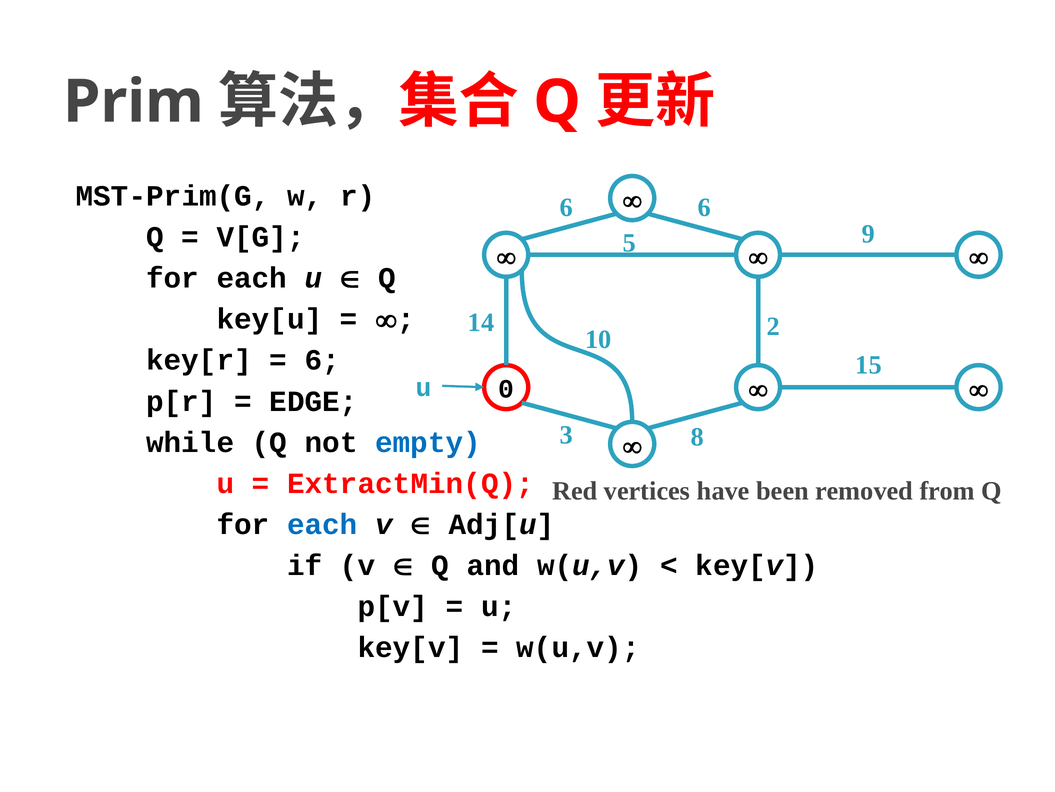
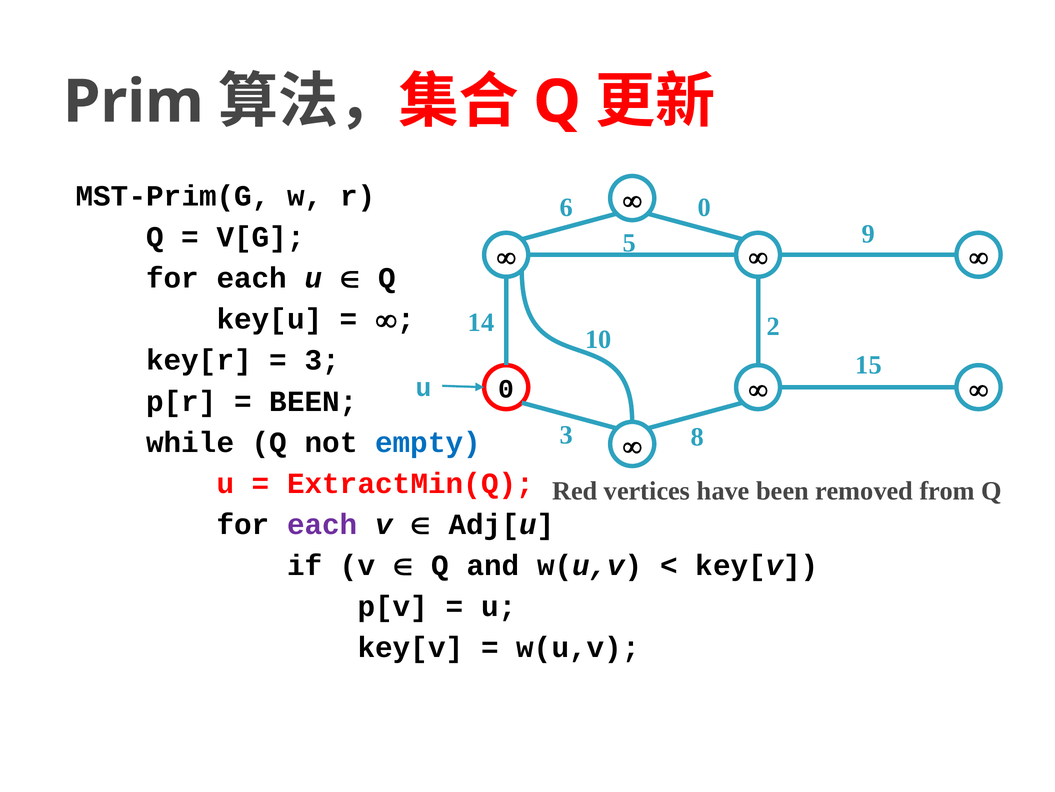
6 6: 6 -> 0 (704, 207)
6: 6 -> 3 (322, 360)
EDGE: EDGE -> BEEN (314, 401)
each colour: blue -> purple (322, 524)
